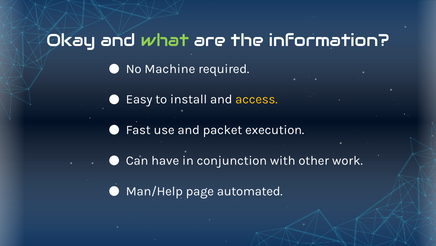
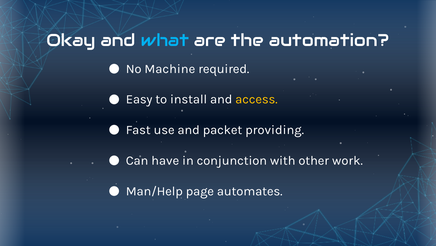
what colour: light green -> light blue (165, 41)
information: information -> automation (329, 41)
execution: execution -> providing (275, 130)
automated: automated -> automates (250, 191)
